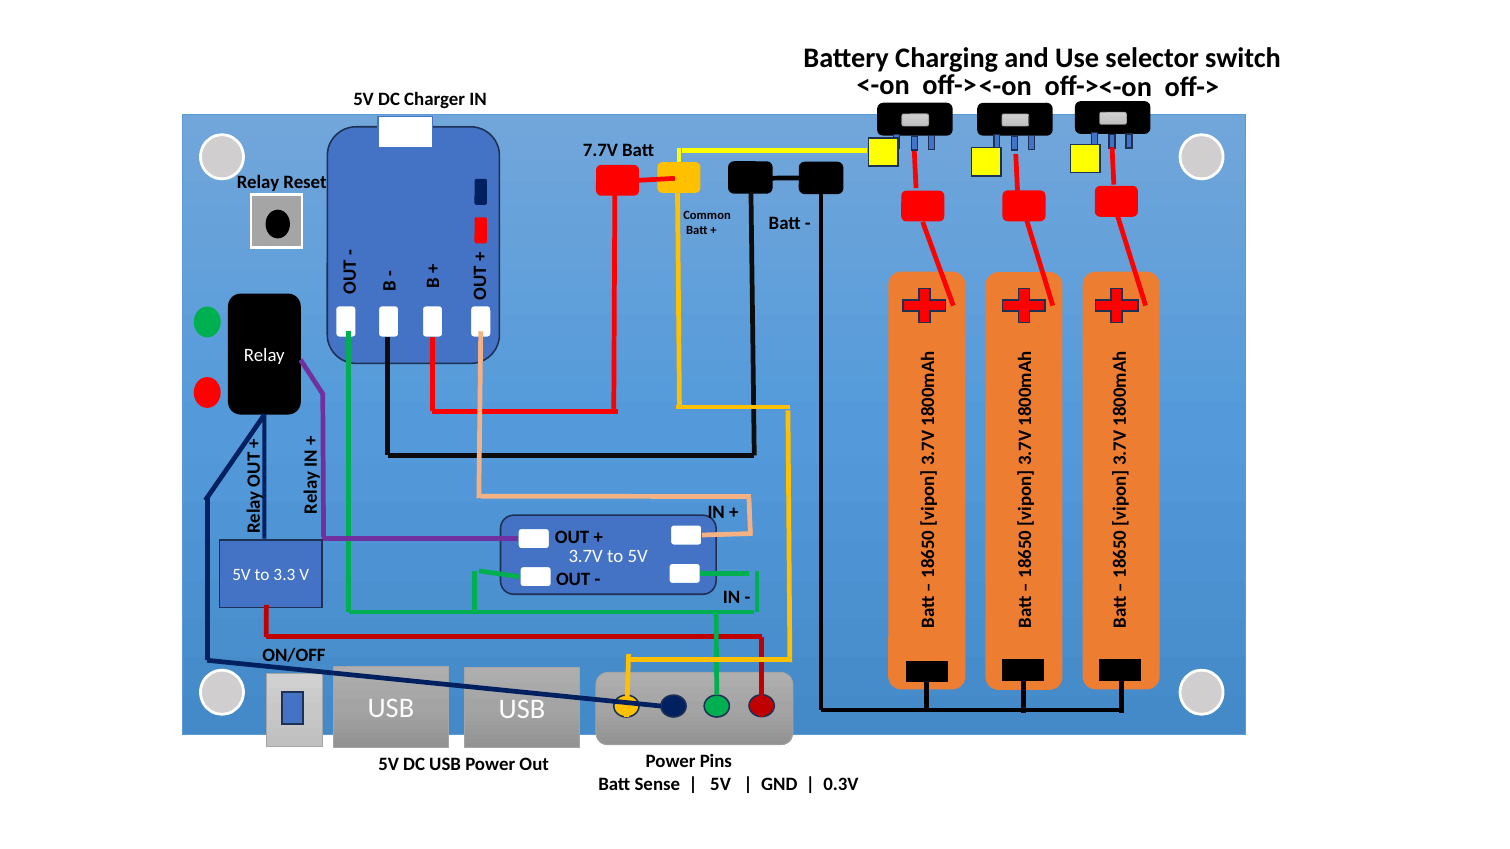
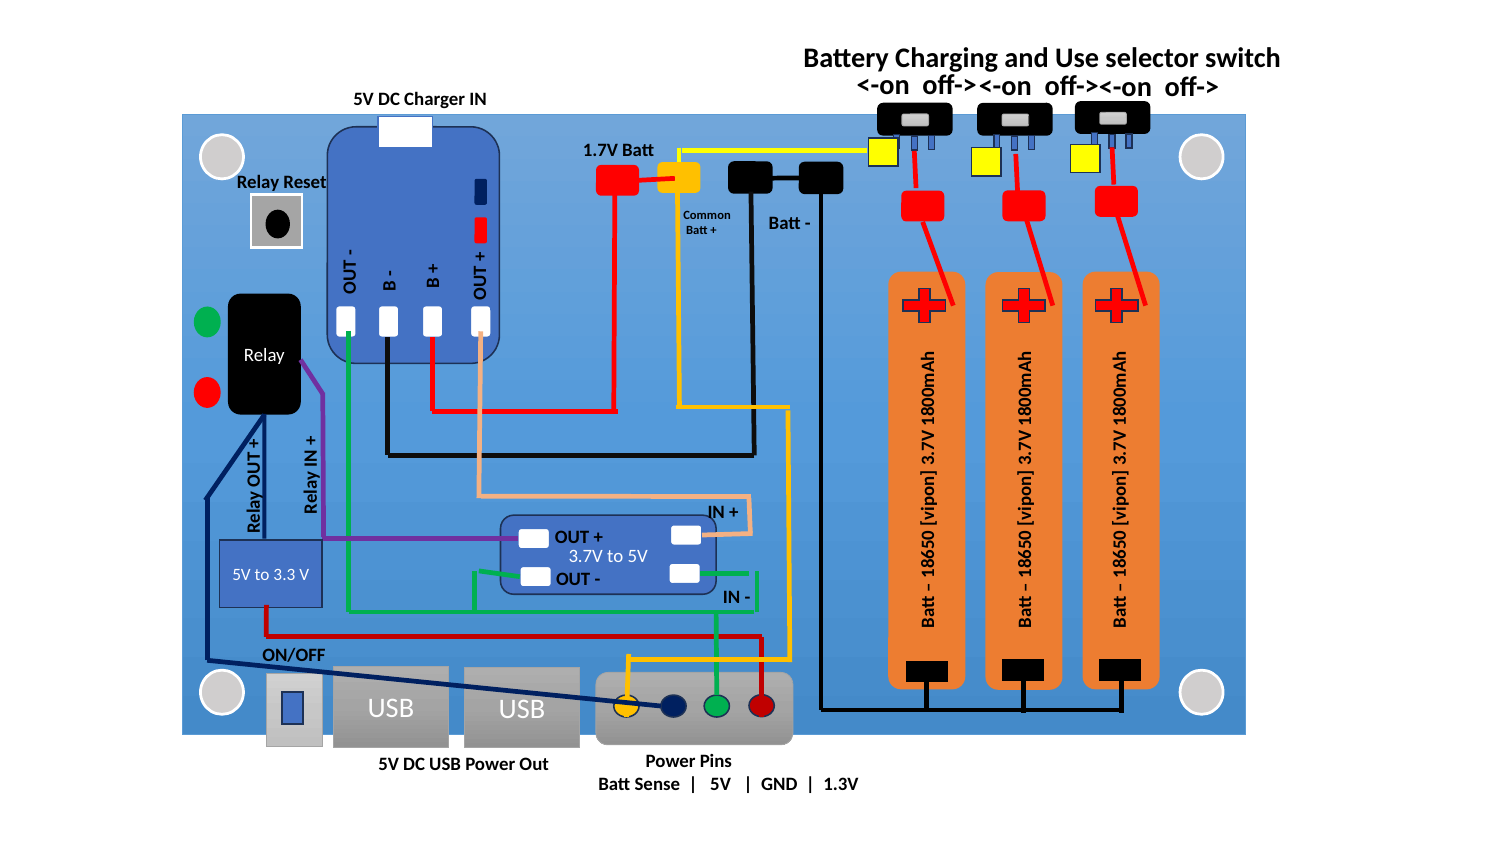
7.7V: 7.7V -> 1.7V (600, 151)
0.3V: 0.3V -> 1.3V (841, 785)
